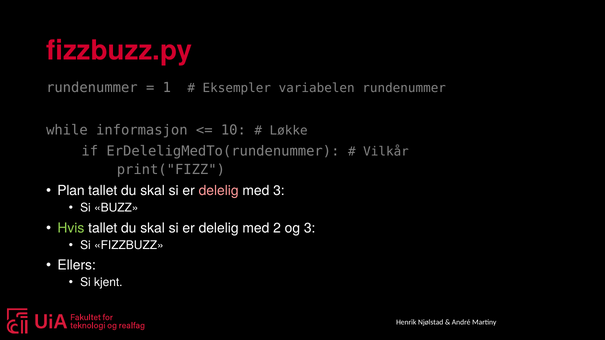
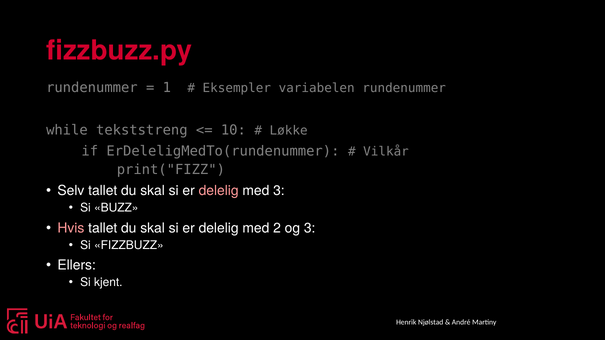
informasjon: informasjon -> tekststreng (142, 130)
Plan: Plan -> Selv (71, 191)
Hvis colour: light green -> pink (71, 228)
